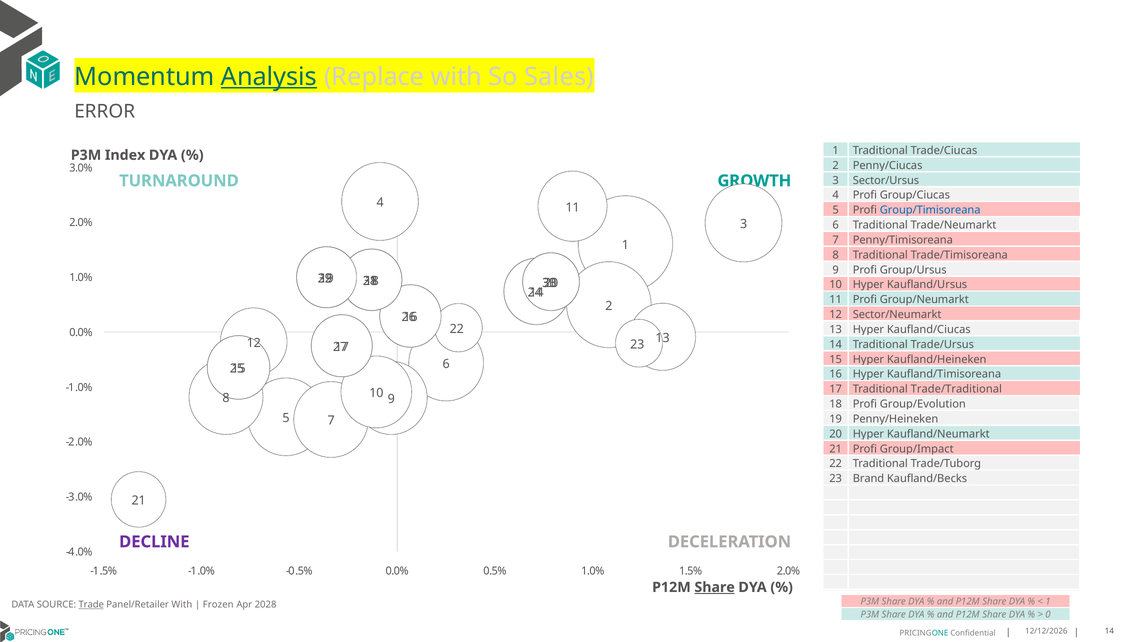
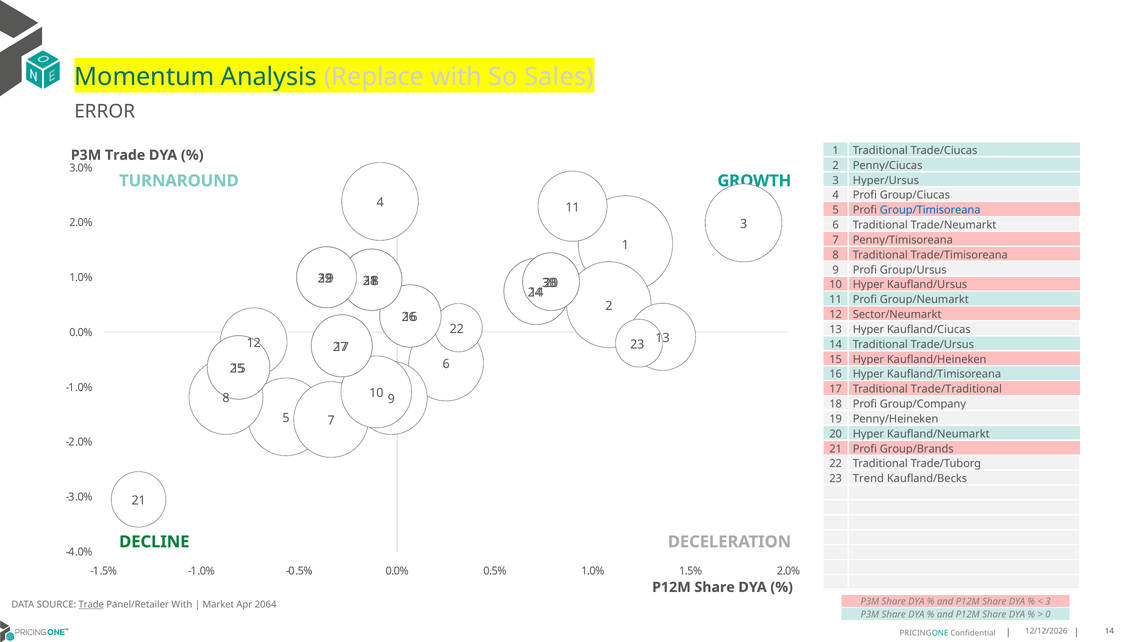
Analysis underline: present -> none (269, 77)
P3M Index: Index -> Trade (125, 155)
Sector/Ursus: Sector/Ursus -> Hyper/Ursus (886, 180)
Group/Evolution: Group/Evolution -> Group/Company (923, 404)
Group/Impact: Group/Impact -> Group/Brands (917, 449)
Brand: Brand -> Trend (868, 479)
DECLINE colour: purple -> green (154, 542)
Share underline: present -> none (715, 588)
1: 1 -> 3 (1048, 602)
Frozen: Frozen -> Market (218, 605)
2028: 2028 -> 2064 (266, 605)
